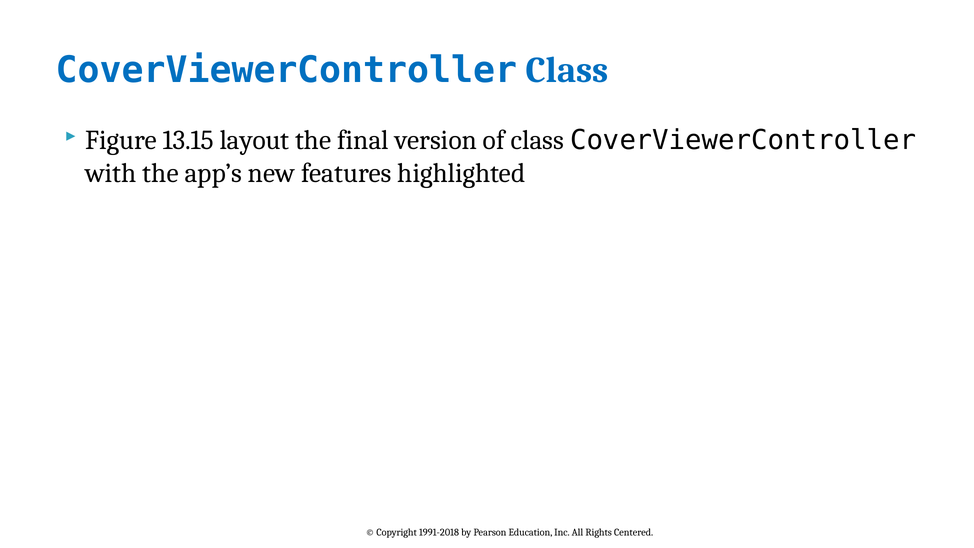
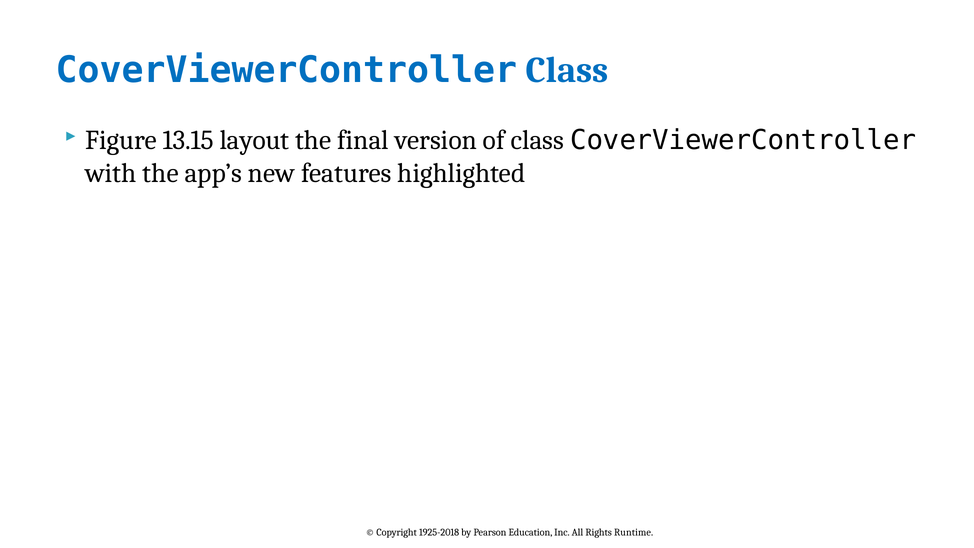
1991-2018: 1991-2018 -> 1925-2018 (439, 532)
Centered: Centered -> Runtime (634, 532)
